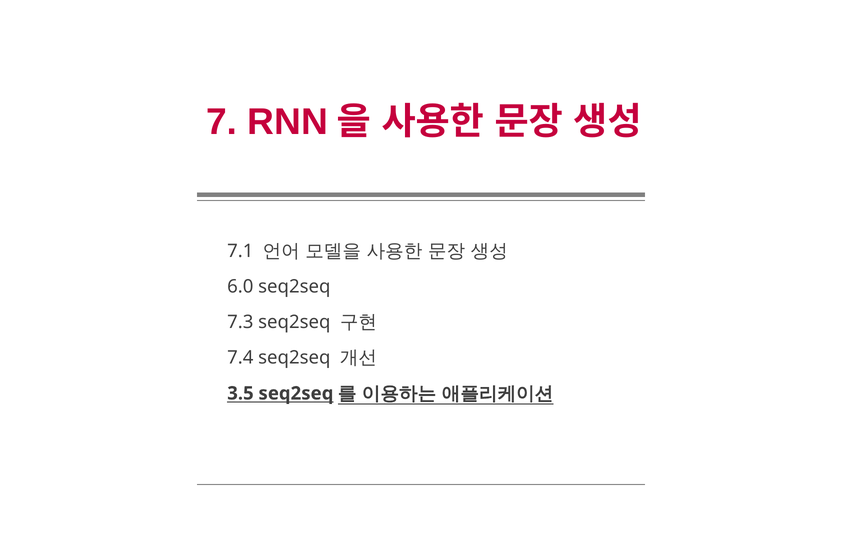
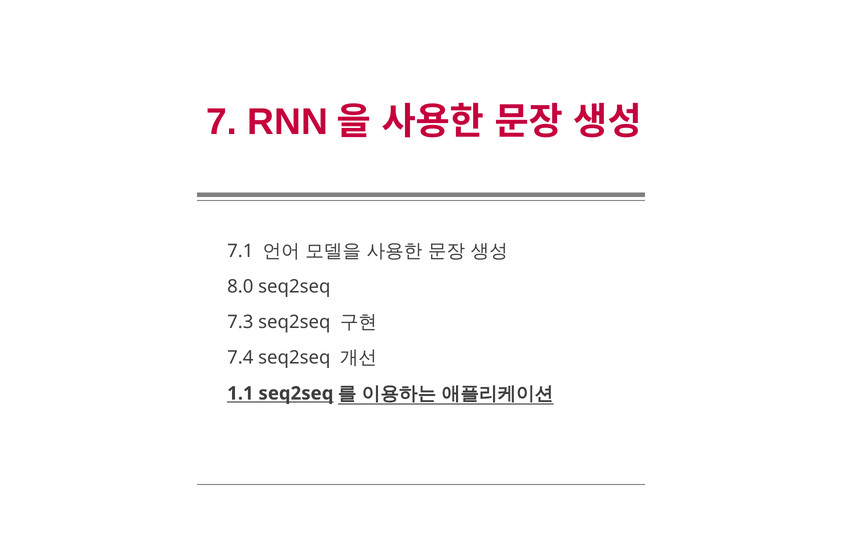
6.0: 6.0 -> 8.0 (240, 287)
3.5: 3.5 -> 1.1 (240, 393)
